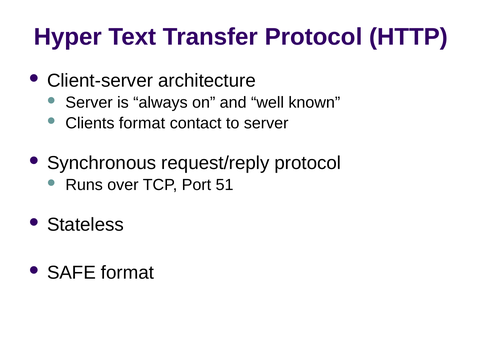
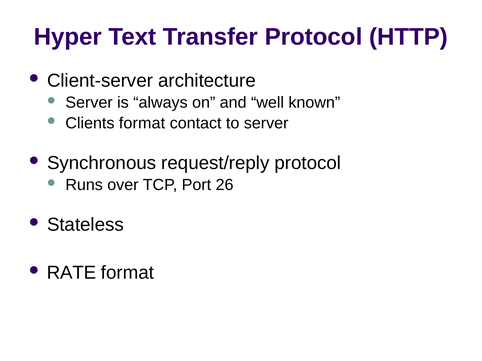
51: 51 -> 26 (225, 185)
SAFE: SAFE -> RATE (71, 273)
